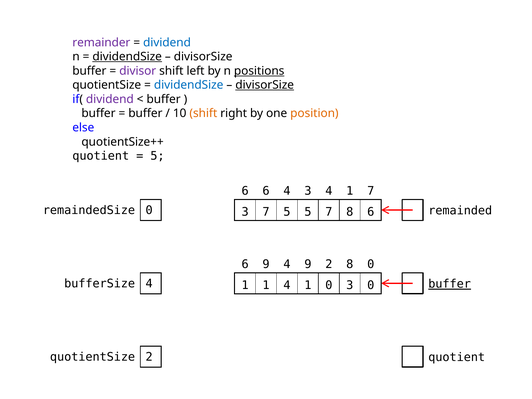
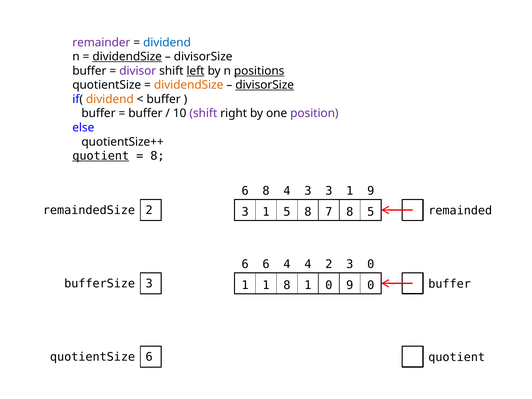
left underline: none -> present (196, 71)
dividendSize colour: blue -> orange (189, 85)
dividend colour: purple -> orange (110, 99)
shift colour: orange -> purple (203, 113)
position colour: orange -> purple (314, 113)
quotient underline: none -> present (101, 156)
5: 5 -> 8 (157, 156)
6 6: 6 -> 8 (266, 191)
3 4: 4 -> 3 (329, 191)
1 7: 7 -> 9 (371, 191)
remaindedSize 0: 0 -> 2 (149, 210)
7: 7 -> 1 (266, 212)
5 5: 5 -> 8 (308, 212)
8 6: 6 -> 5 (371, 212)
6 9: 9 -> 6 (266, 264)
4 9: 9 -> 4 (308, 264)
2 8: 8 -> 3 (350, 264)
bufferSize 4: 4 -> 3 (149, 283)
buffer underline: present -> none (450, 284)
1 4: 4 -> 8 (287, 285)
0 3: 3 -> 9 (350, 285)
quotientSize 2: 2 -> 6 (149, 357)
